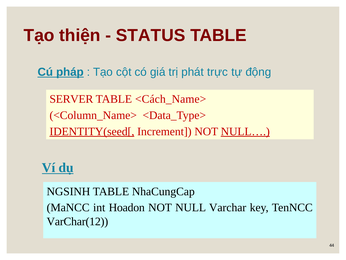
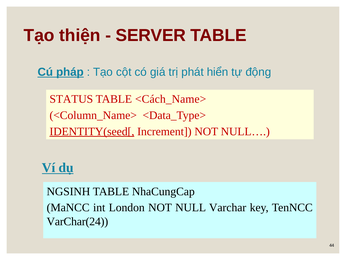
STATUS: STATUS -> SERVER (151, 35)
trực: trực -> hiển (218, 72)
SERVER: SERVER -> STATUS (71, 99)
NULL… underline: present -> none (245, 131)
Hoadon: Hoadon -> London (127, 207)
VarChar(12: VarChar(12 -> VarChar(24 (77, 221)
